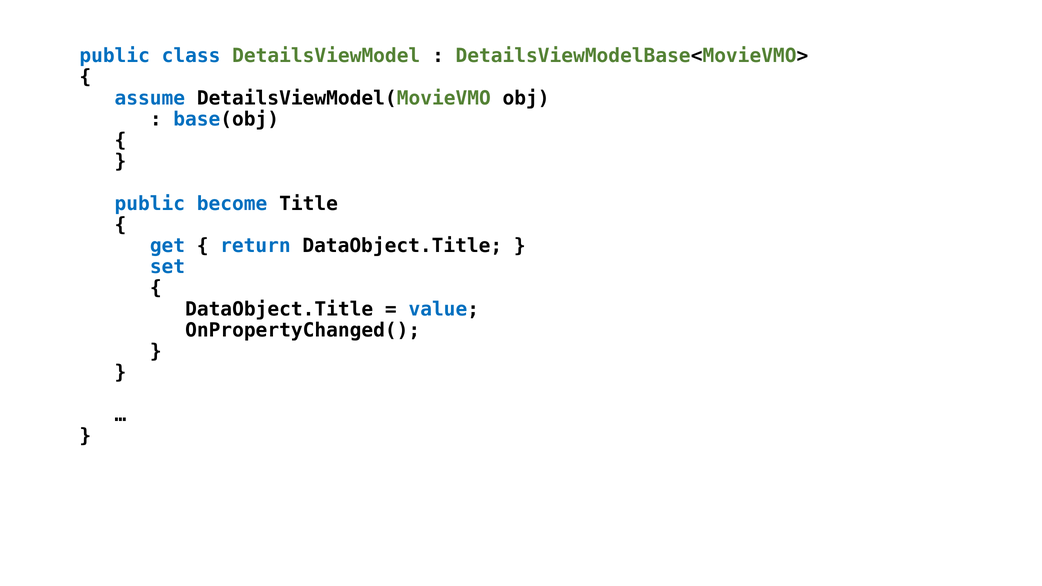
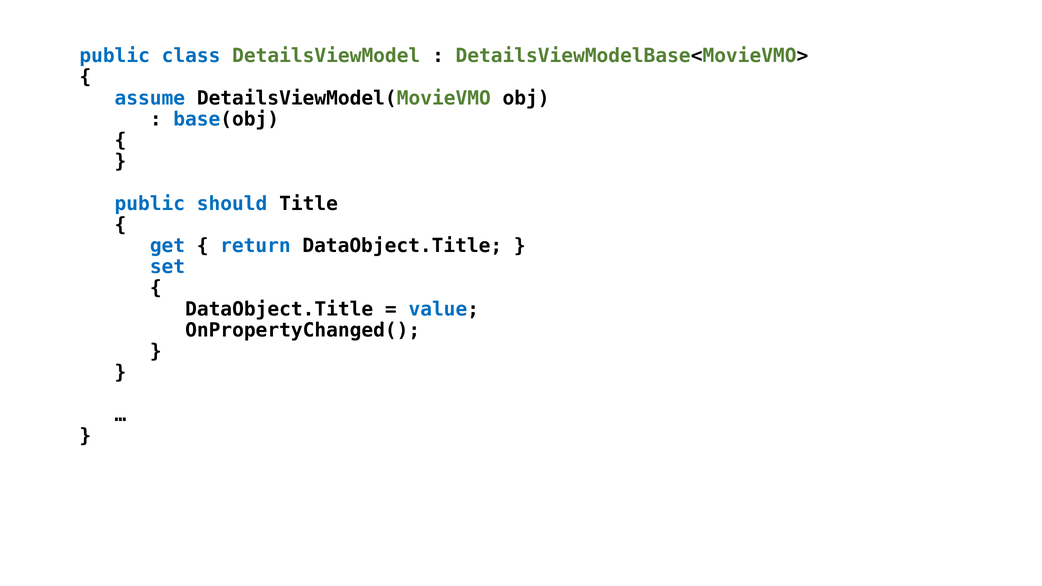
become: become -> should (232, 204)
